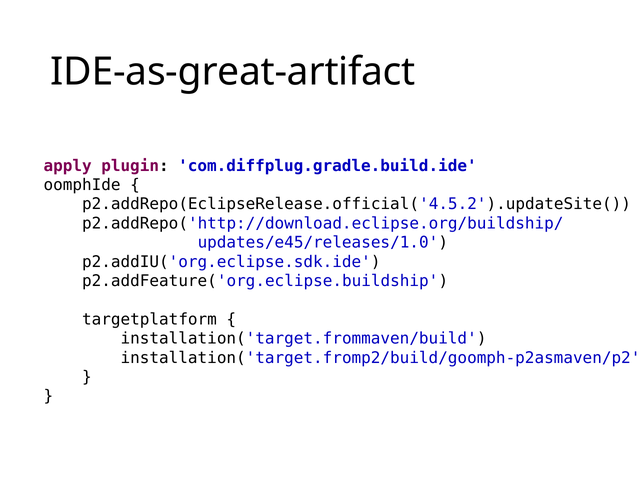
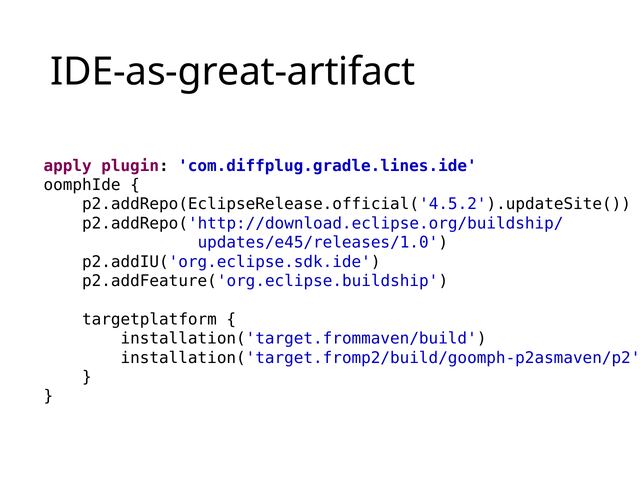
com.diffplug.gradle.build.ide: com.diffplug.gradle.build.ide -> com.diffplug.gradle.lines.ide (327, 166)
